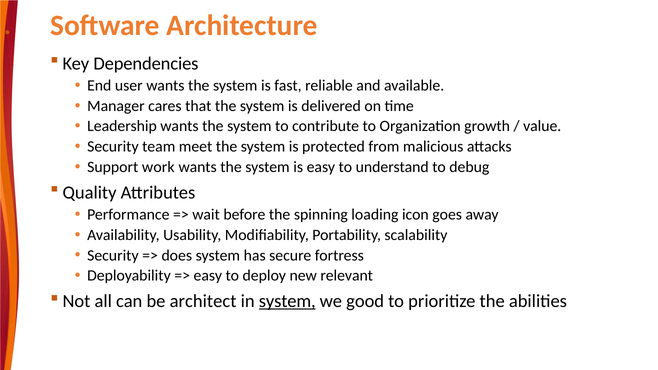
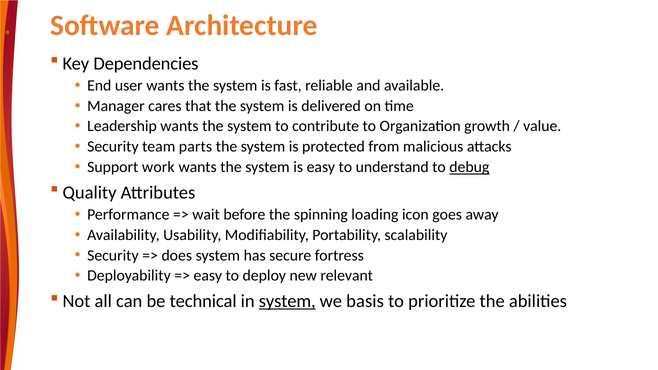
meet: meet -> parts (196, 147)
debug underline: none -> present (469, 167)
architect: architect -> technical (203, 301)
good: good -> basis (365, 301)
